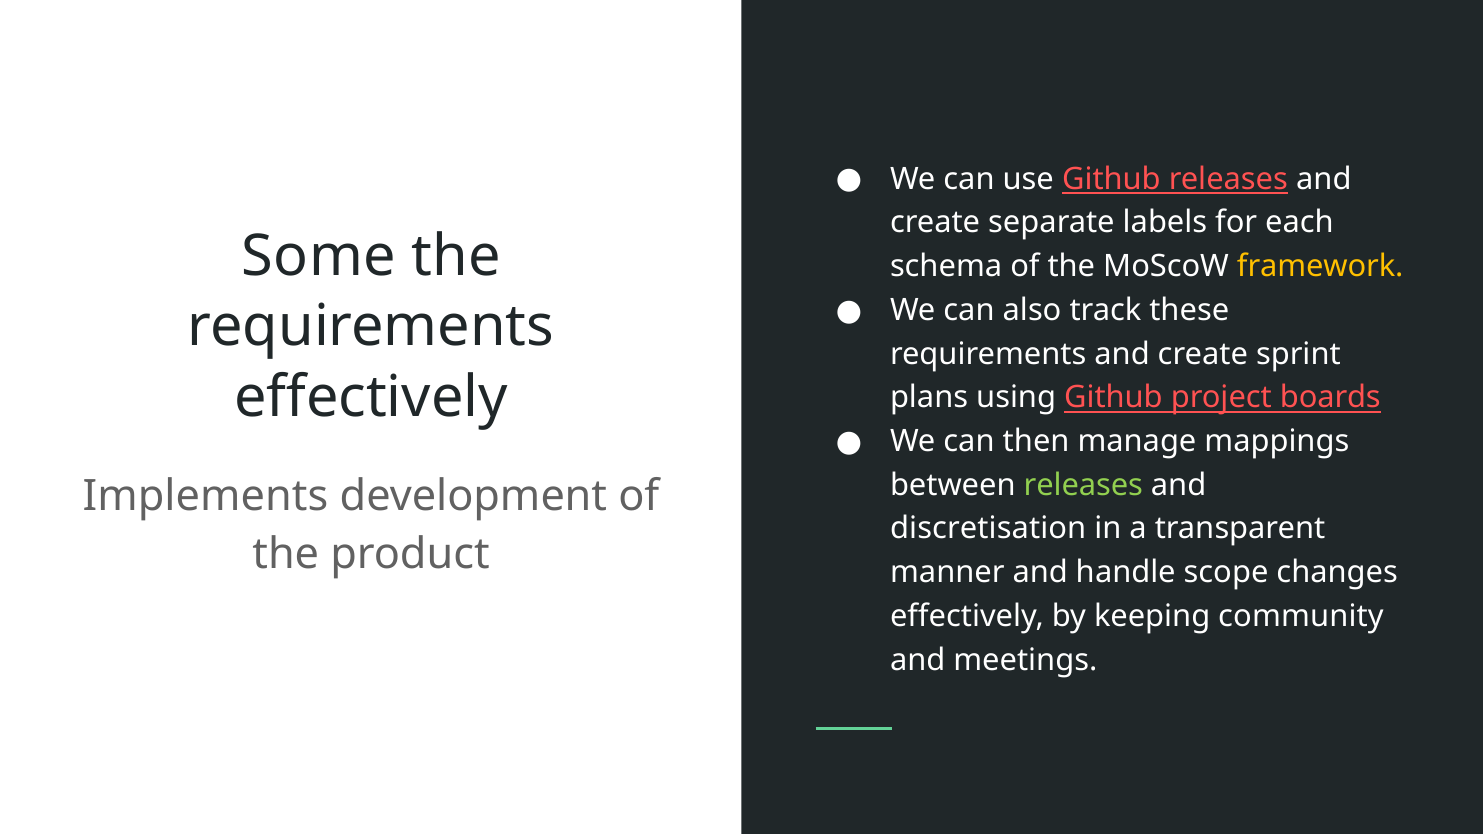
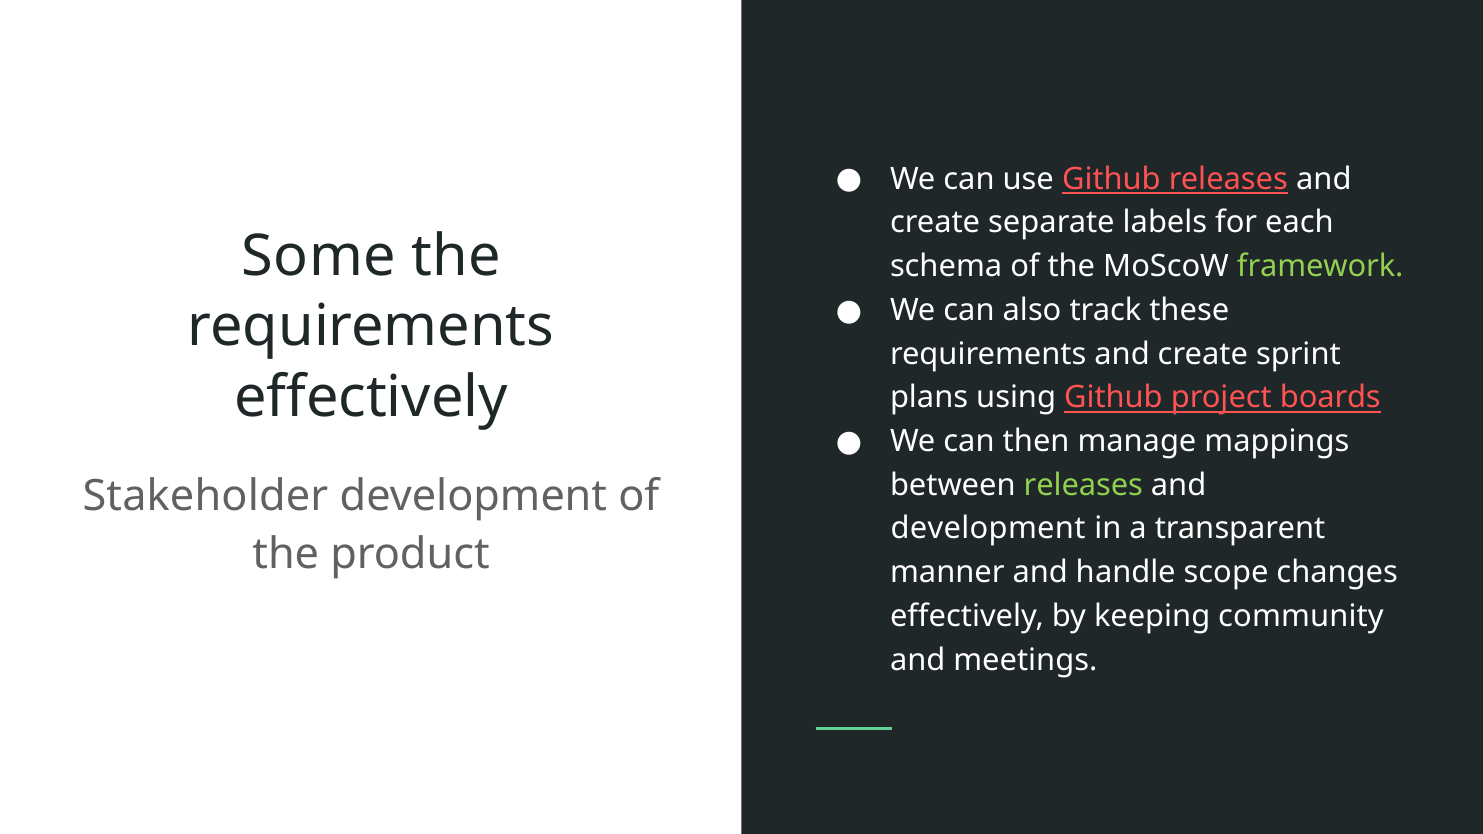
framework colour: yellow -> light green (1320, 266)
Implements: Implements -> Stakeholder (205, 496)
discretisation: discretisation -> development (988, 529)
